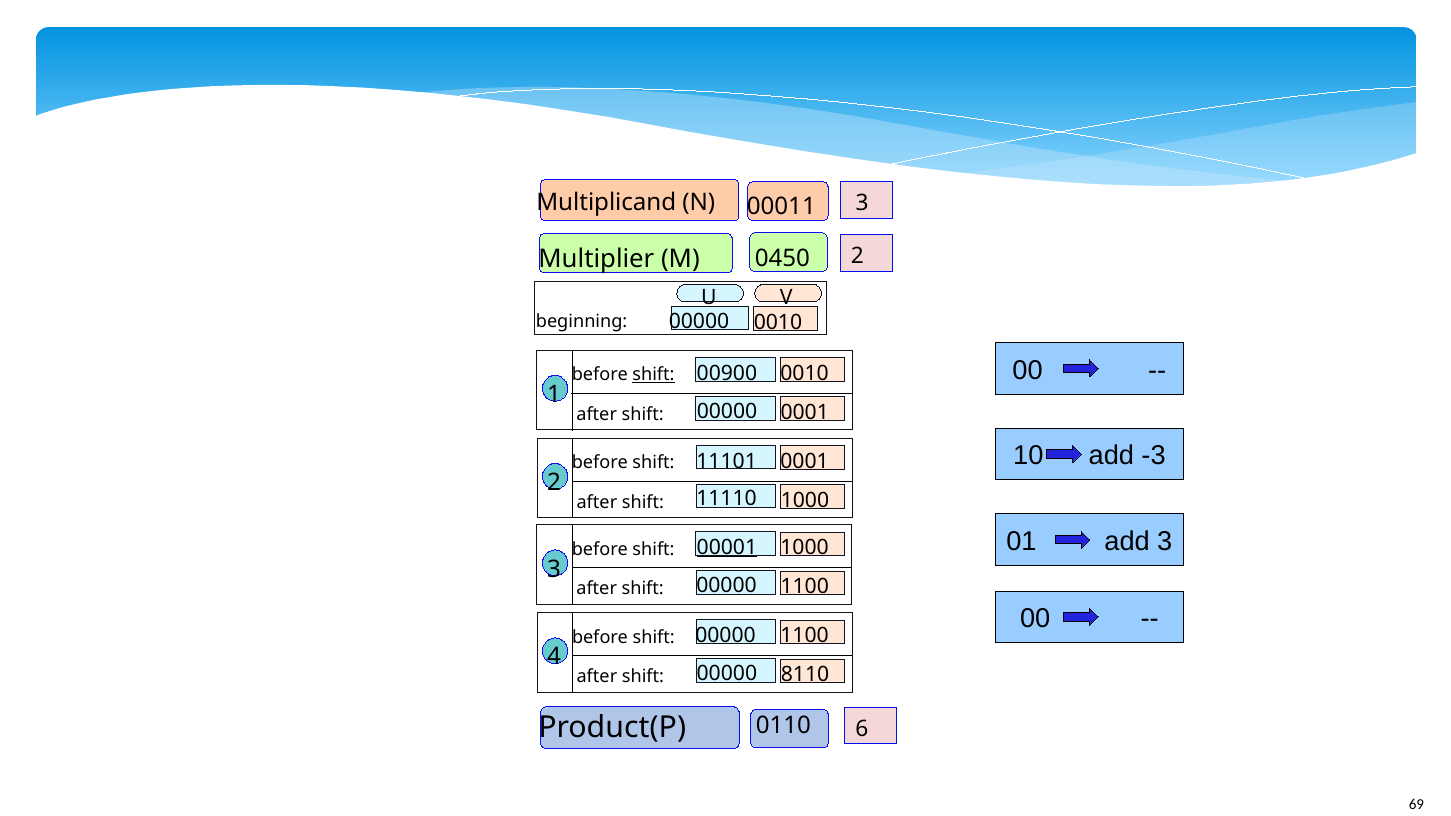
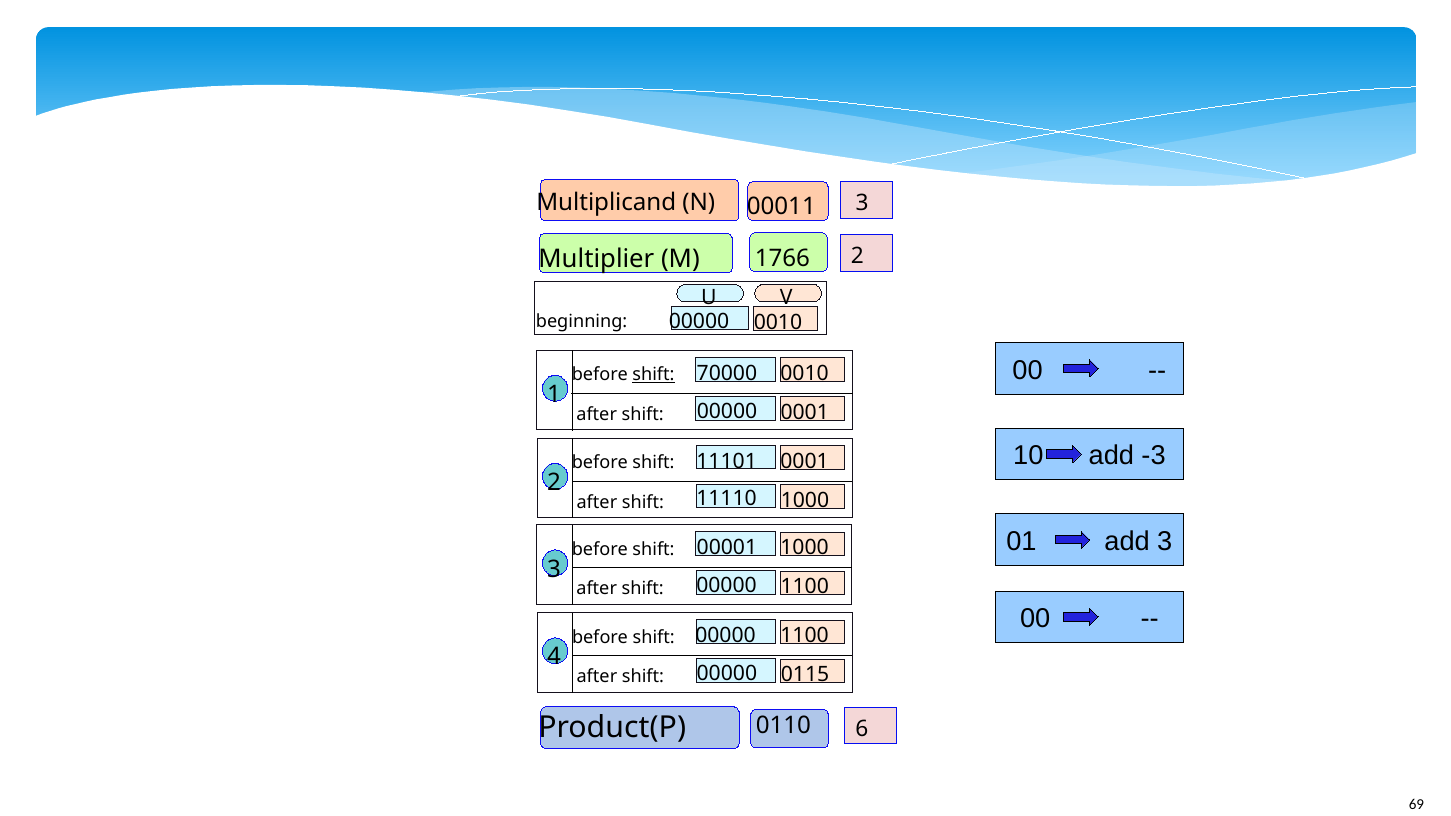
0450: 0450 -> 1766 (782, 259)
00900: 00900 -> 70000 (727, 374)
00001 underline: present -> none (727, 548)
8110: 8110 -> 0115 (805, 675)
